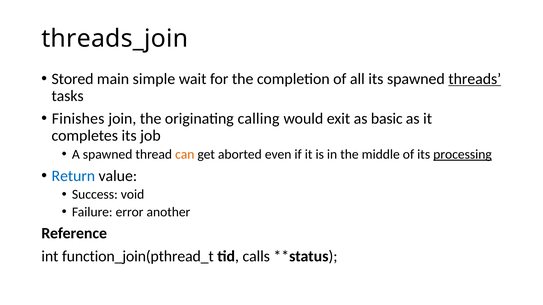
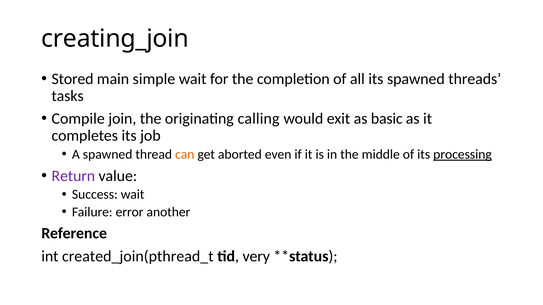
threads_join: threads_join -> creating_join (115, 39)
threads underline: present -> none (475, 79)
Finishes: Finishes -> Compile (78, 119)
Return colour: blue -> purple (73, 176)
Success void: void -> wait (133, 195)
function_join(pthread_t: function_join(pthread_t -> created_join(pthread_t (138, 257)
calls: calls -> very (256, 257)
